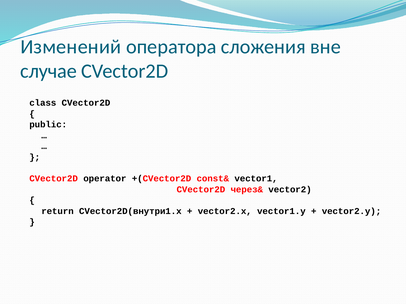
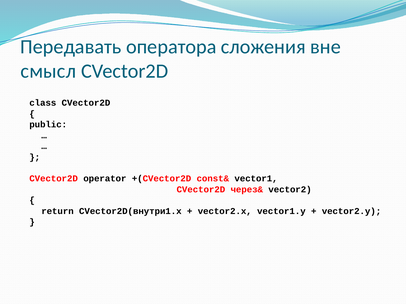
Изменений: Изменений -> Передавать (71, 47)
случае: случае -> смысл (48, 71)
